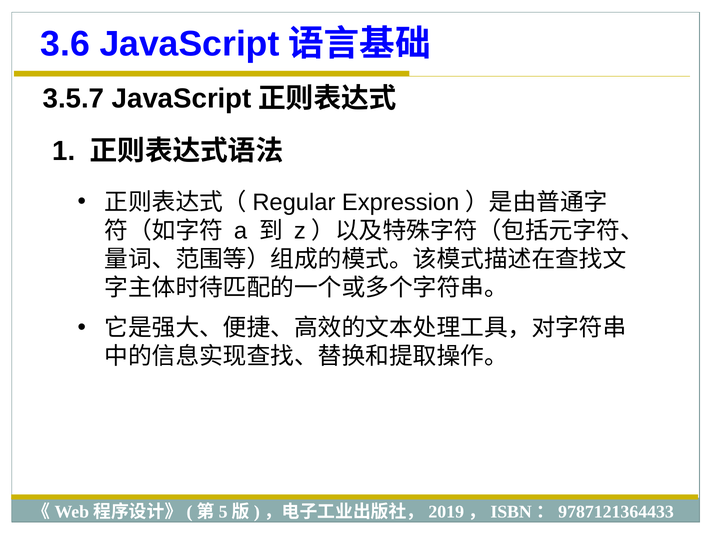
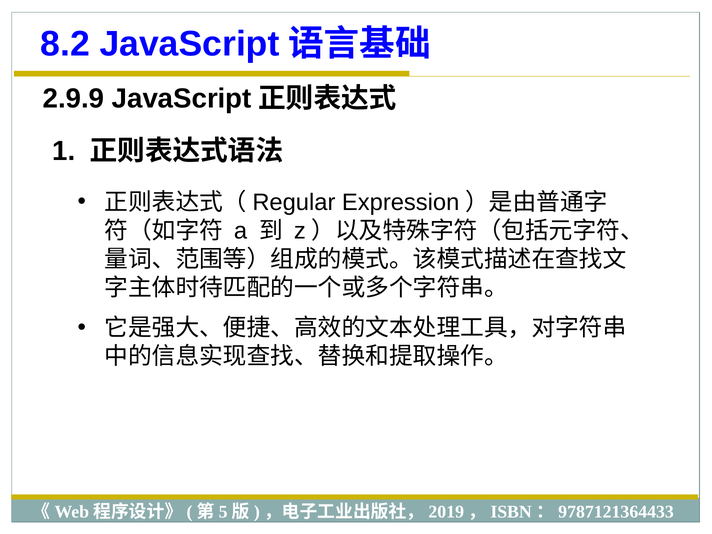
3.6: 3.6 -> 8.2 (65, 44)
3.5.7: 3.5.7 -> 2.9.9 (73, 98)
